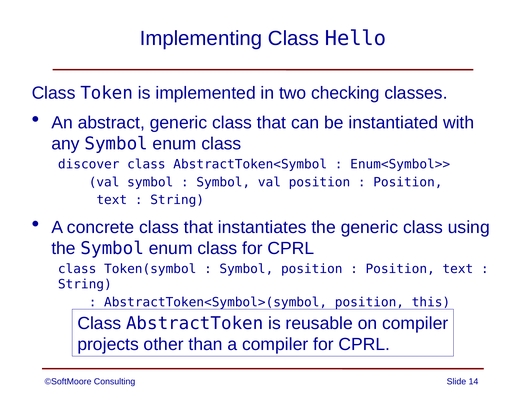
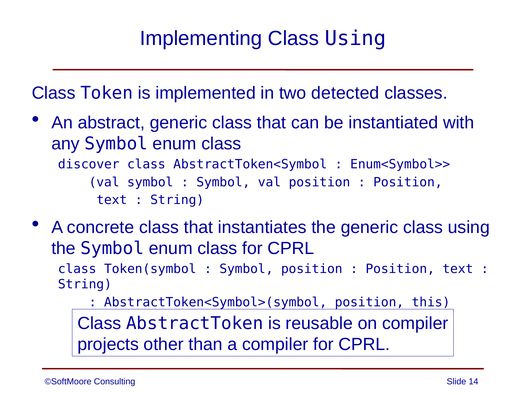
Implementing Class Hello: Hello -> Using (355, 38)
checking: checking -> detected (345, 93)
